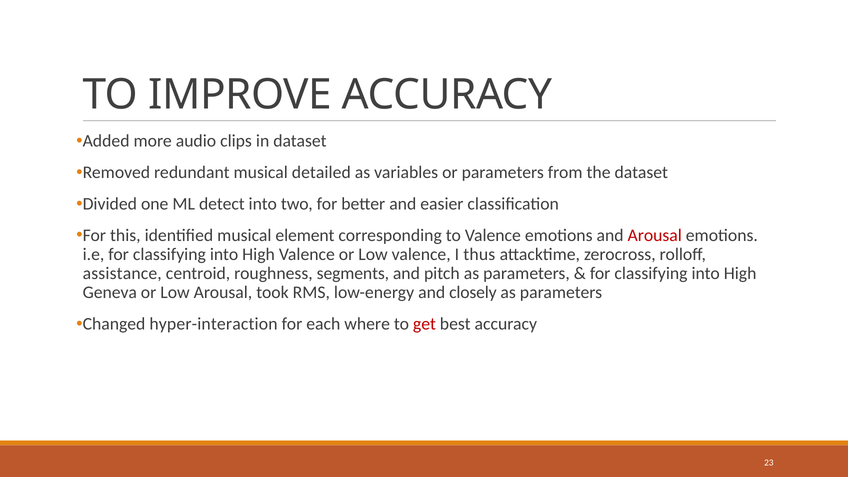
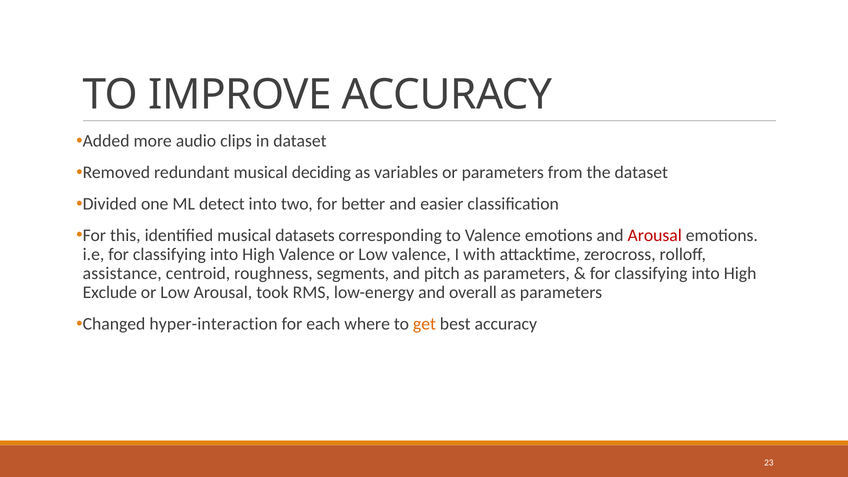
detailed: detailed -> deciding (321, 172)
element: element -> datasets (305, 235)
thus: thus -> with (479, 254)
Geneva: Geneva -> Exclude (110, 293)
closely: closely -> overall (473, 293)
get colour: red -> orange (424, 324)
